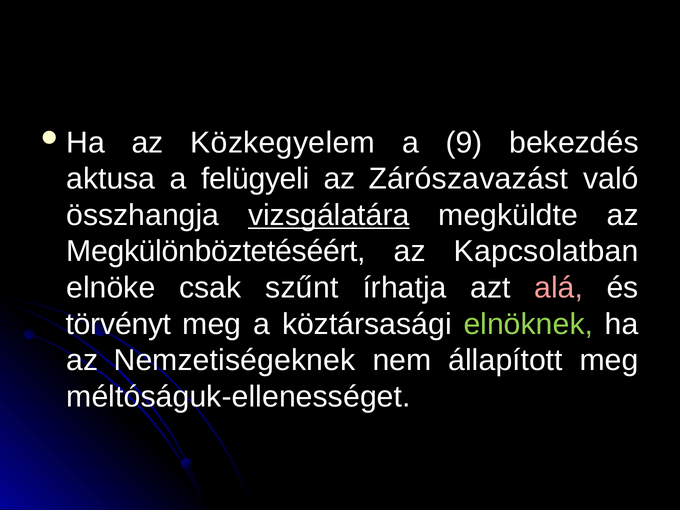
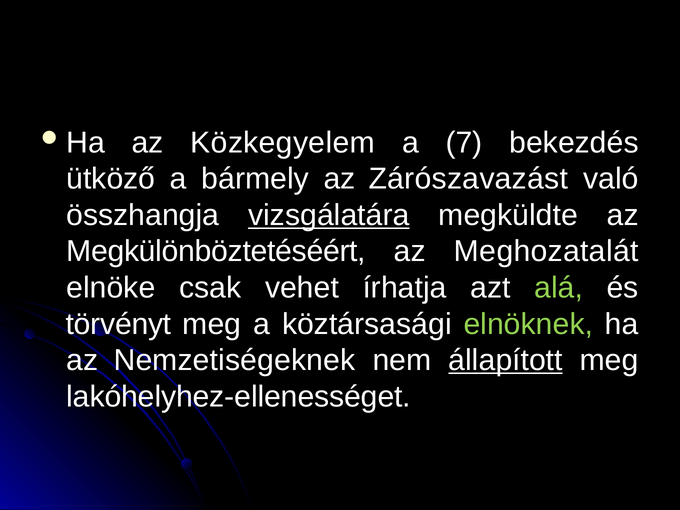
9: 9 -> 7 (464, 143)
aktusa: aktusa -> ütköző (111, 179)
felügyeli: felügyeli -> bármely (255, 179)
Kapcsolatban: Kapcsolatban -> Meghozatalát (546, 251)
szűnt: szűnt -> vehet (302, 288)
alá colour: pink -> light green (559, 288)
állapított underline: none -> present (506, 360)
méltóságuk-ellenességet: méltóságuk-ellenességet -> lakóhelyhez-ellenességet (239, 397)
